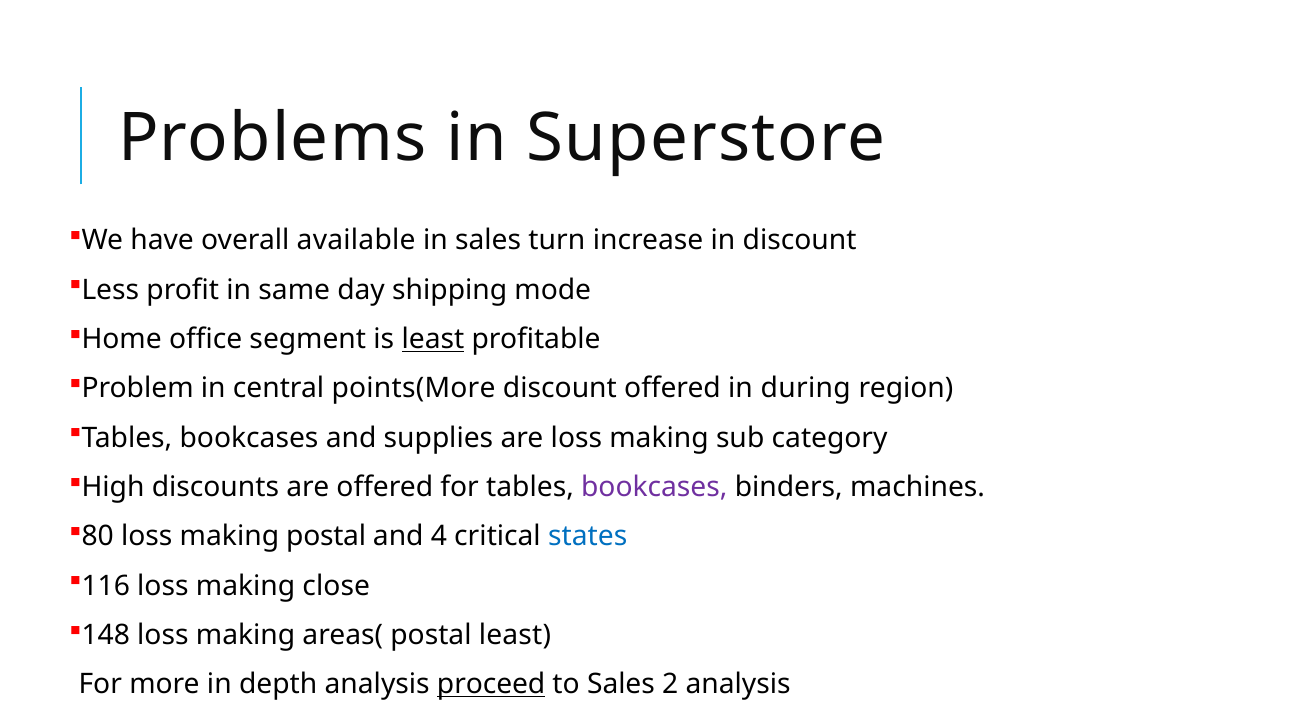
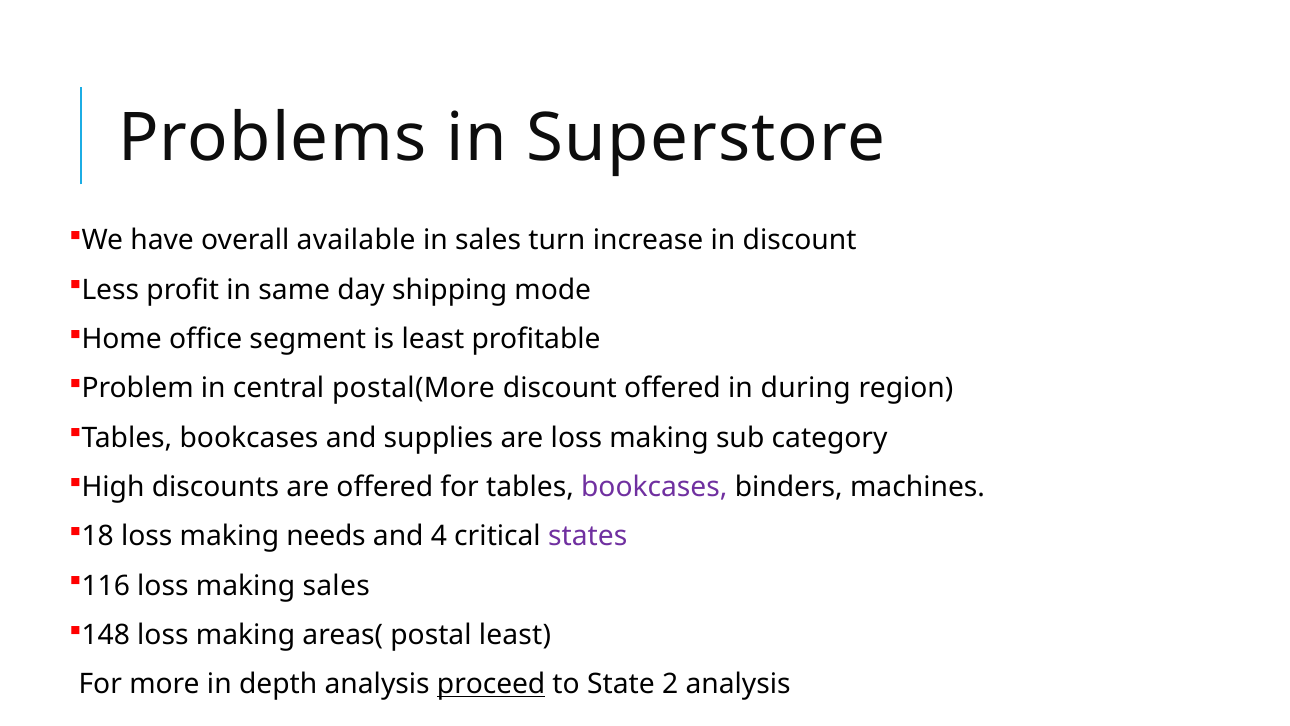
least underline: present -> none (433, 339)
points(More: points(More -> postal(More (413, 388)
80: 80 -> 18 (98, 536)
making postal: postal -> needs (326, 536)
states colour: blue -> purple (588, 536)
making close: close -> sales (336, 586)
to Sales: Sales -> State (621, 684)
